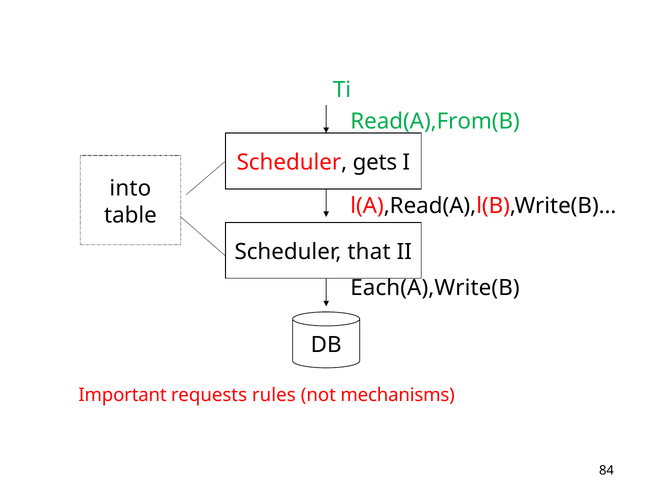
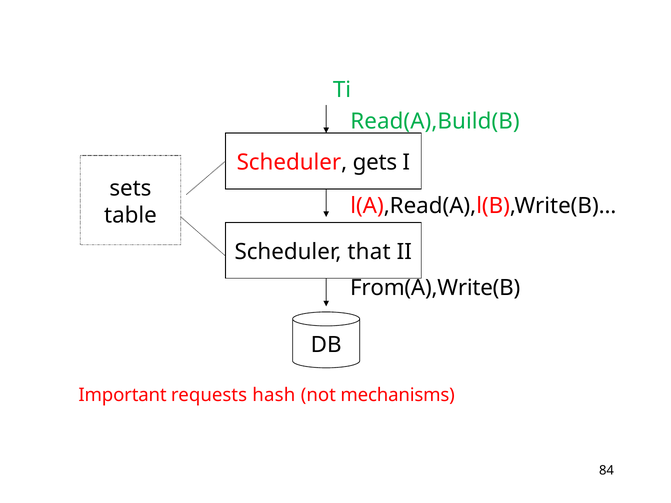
Read(A),From(B: Read(A),From(B -> Read(A),Build(B (435, 121)
into: into -> sets (130, 188)
Each(A),Write(B: Each(A),Write(B -> From(A),Write(B (435, 288)
rules: rules -> hash (274, 395)
